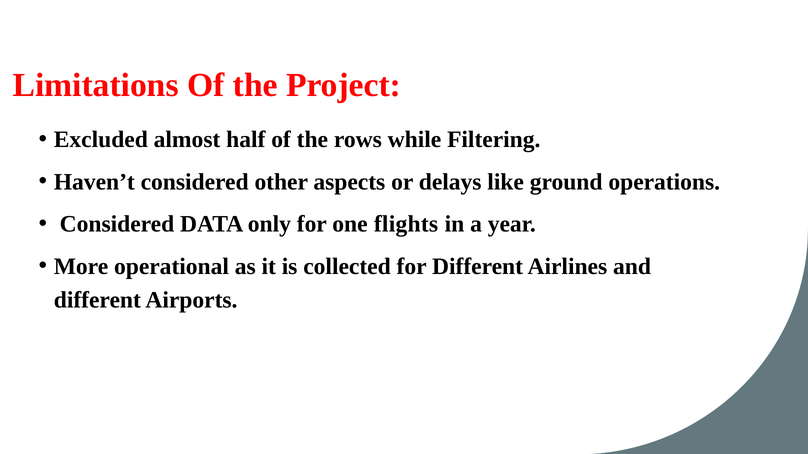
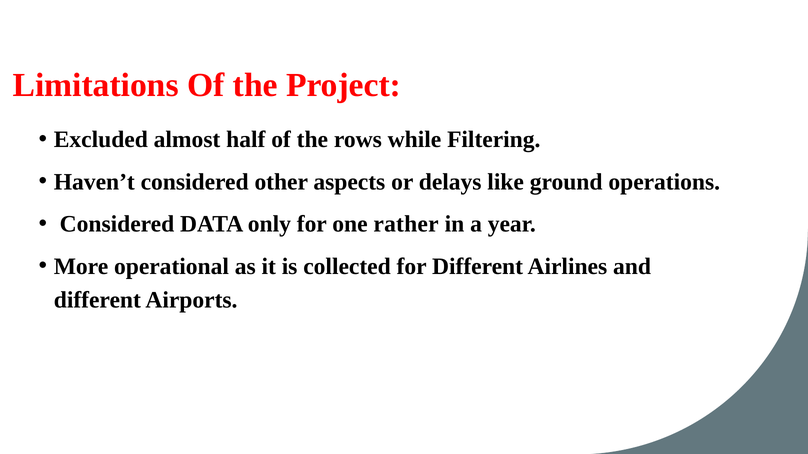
flights: flights -> rather (406, 224)
